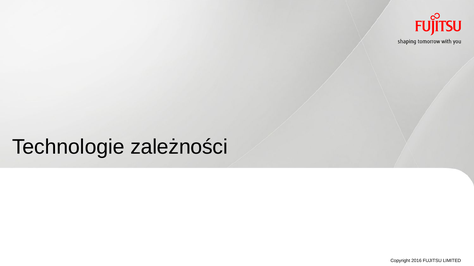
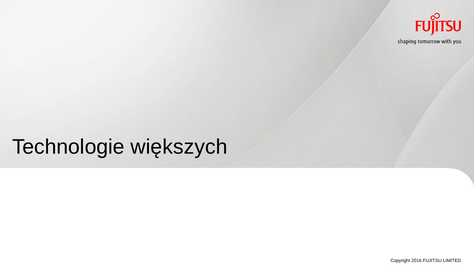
zależności: zależności -> większych (179, 147)
